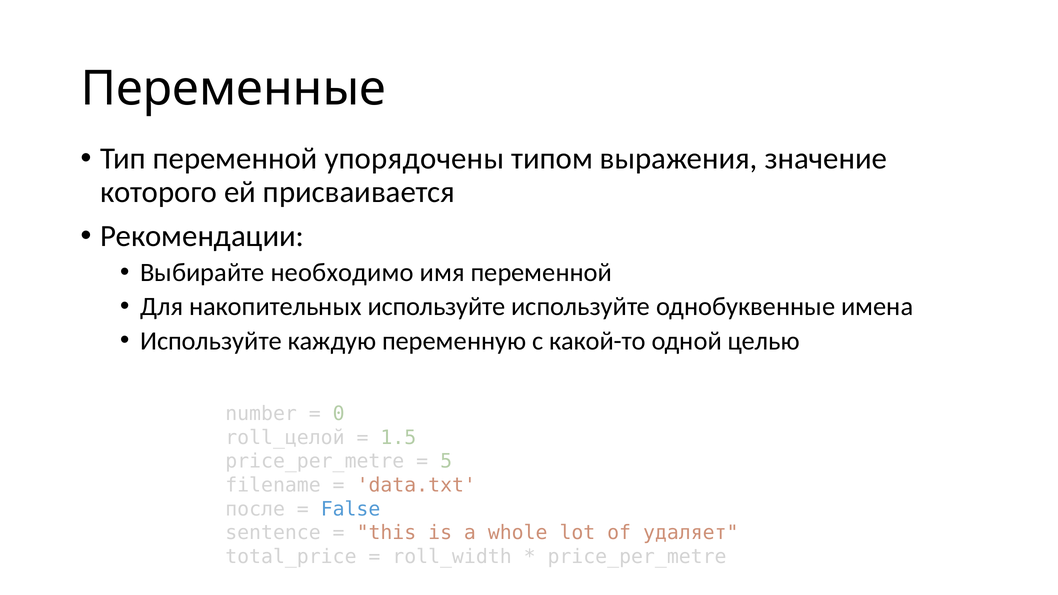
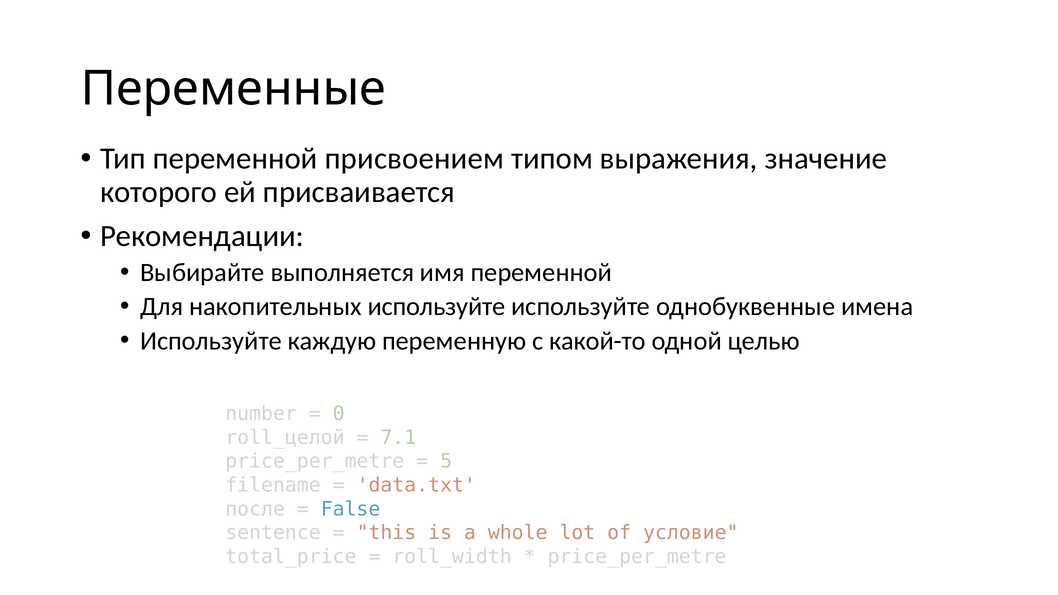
упорядочены: упорядочены -> присвоением (414, 159)
необходимо: необходимо -> выполняется (342, 273)
1.5: 1.5 -> 7.1 (398, 438)
удаляет: удаляет -> условие (691, 533)
